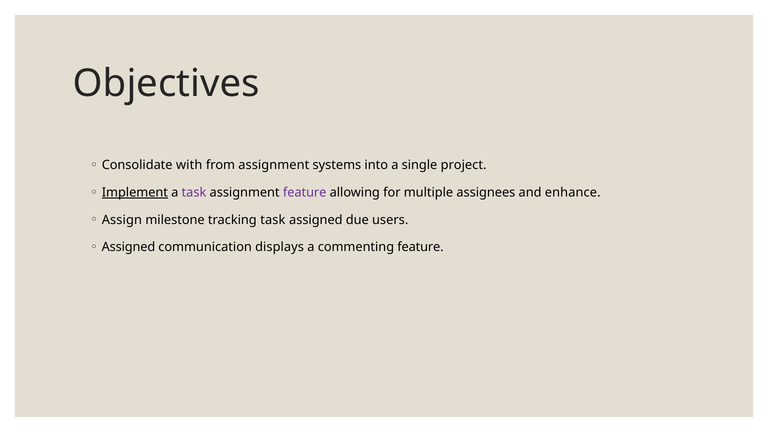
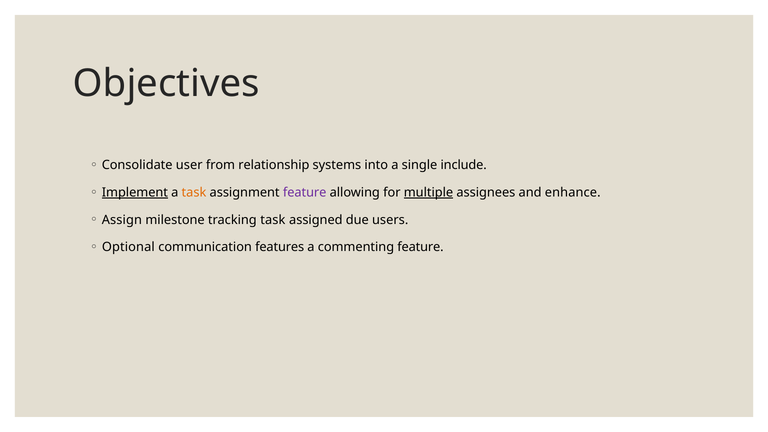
with: with -> user (189, 165)
from assignment: assignment -> relationship (274, 165)
project: project -> include (464, 165)
task colour: purple -> orange (194, 193)
multiple underline: none -> present (428, 193)
Assigned: Assigned -> Optional (128, 247)
displays: displays -> features (280, 247)
